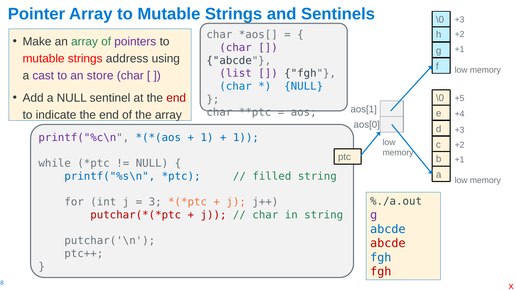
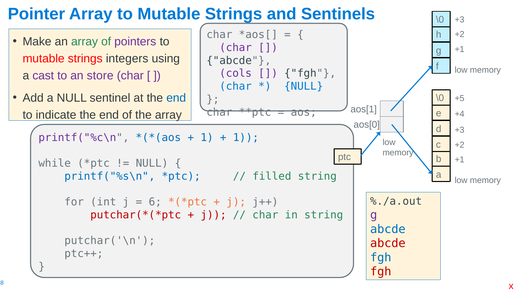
address: address -> integers (127, 59)
list: list -> cols (236, 74)
end colour: red -> blue (176, 98)
3: 3 -> 6 (155, 202)
